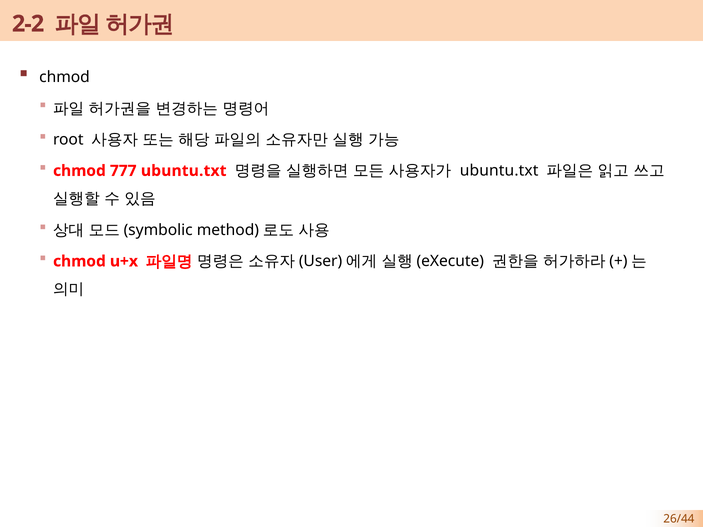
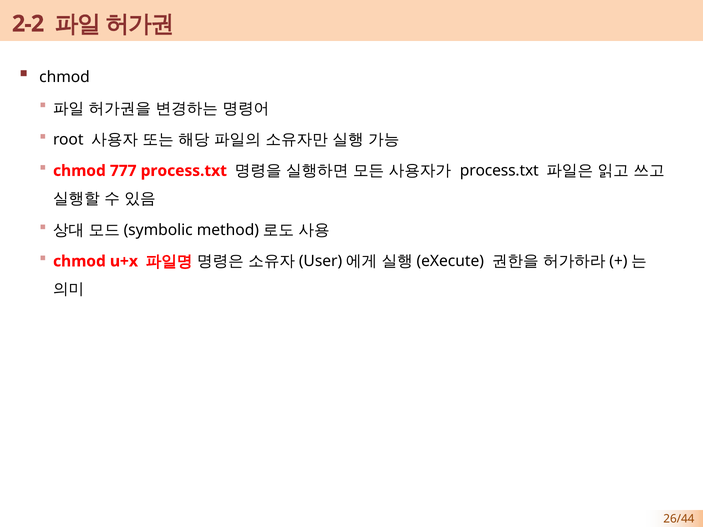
777 ubuntu.txt: ubuntu.txt -> process.txt (184, 171)
ubuntu.txt: ubuntu.txt -> process.txt (499, 171)
